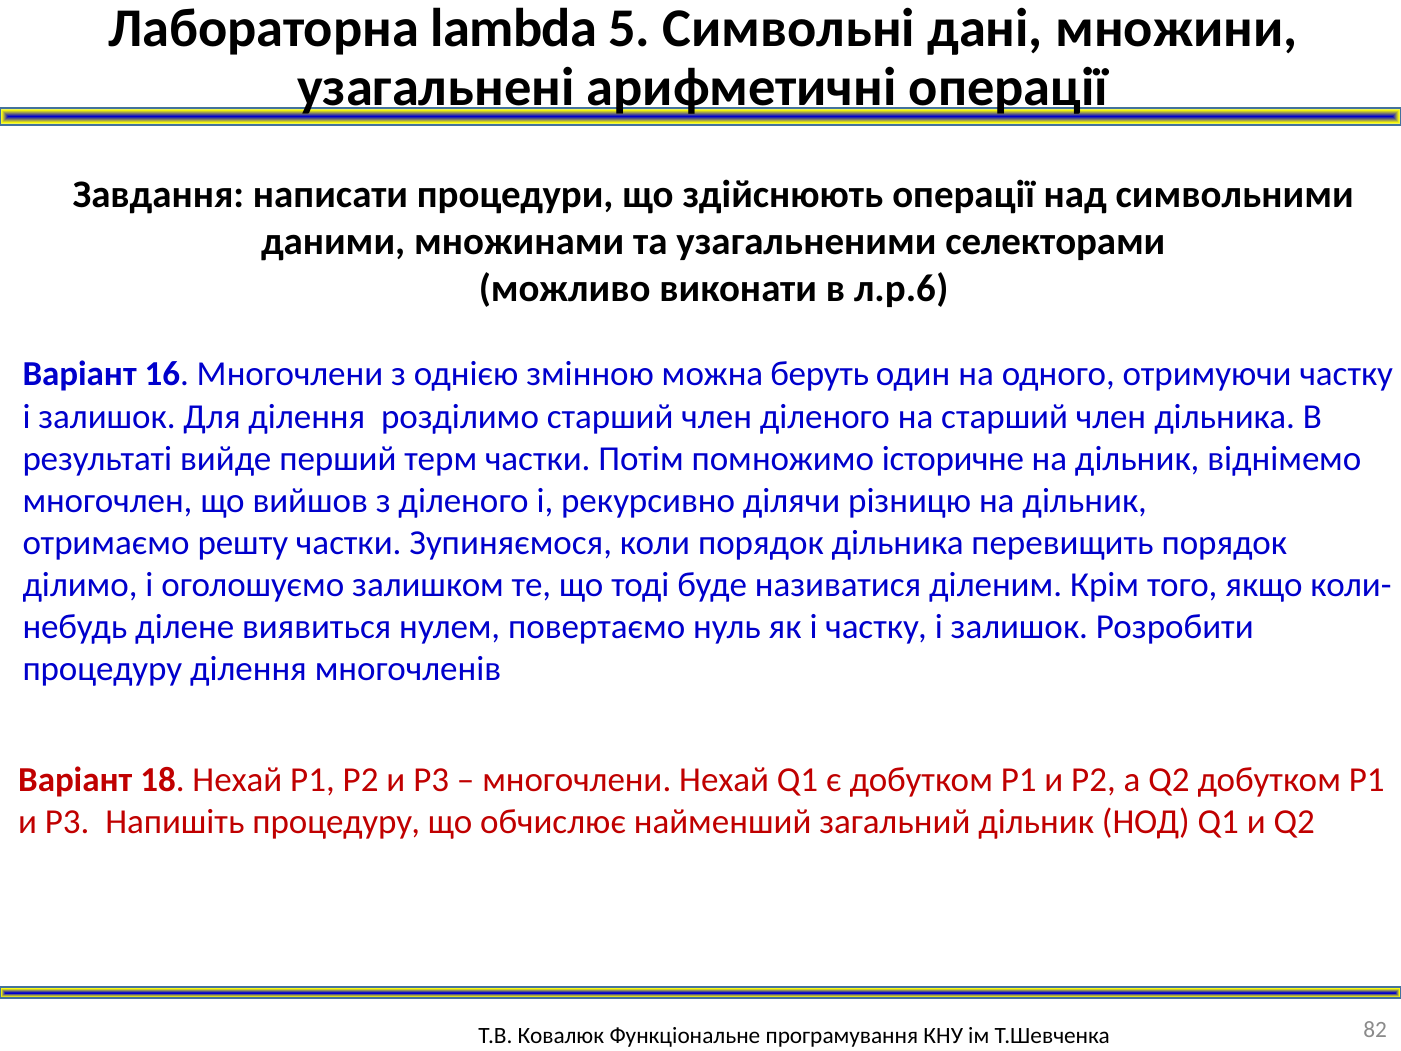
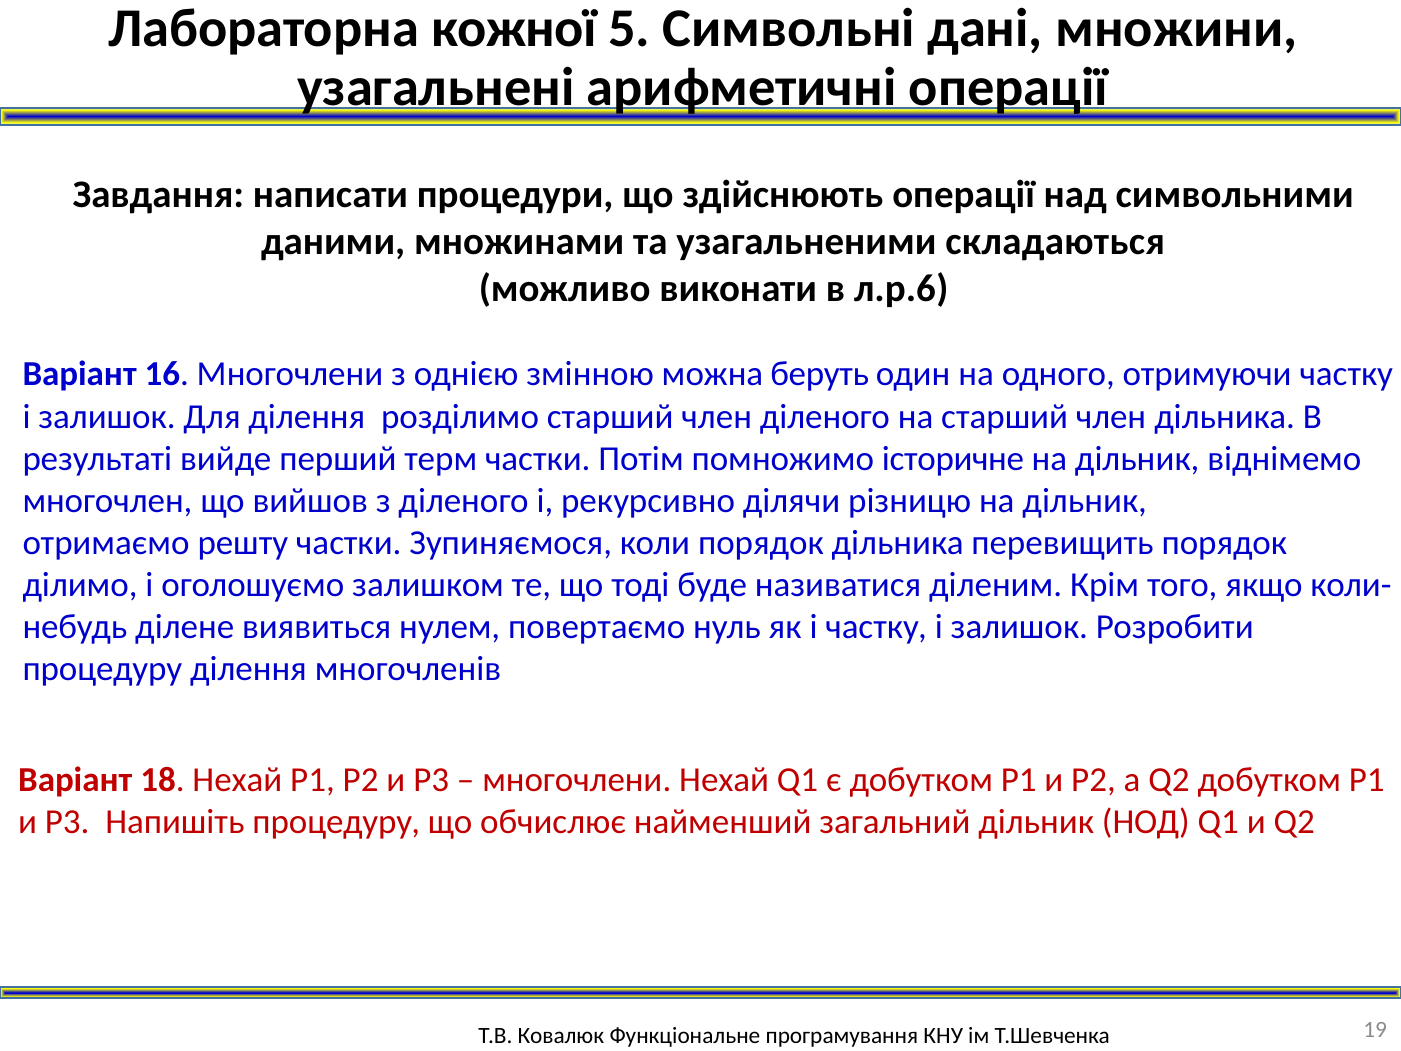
lambda: lambda -> кожної (514, 28)
сeлекторами: сeлекторами -> складаються (1055, 242)
82: 82 -> 19 (1375, 1030)
